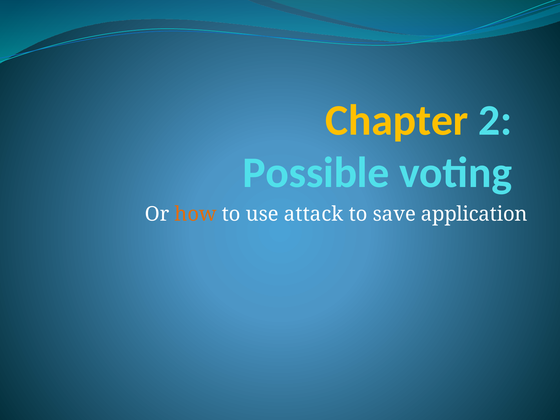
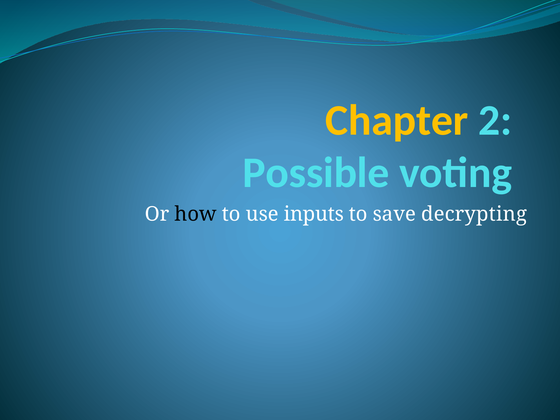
how colour: orange -> black (196, 214)
attack: attack -> inputs (314, 214)
application: application -> decrypting (474, 214)
